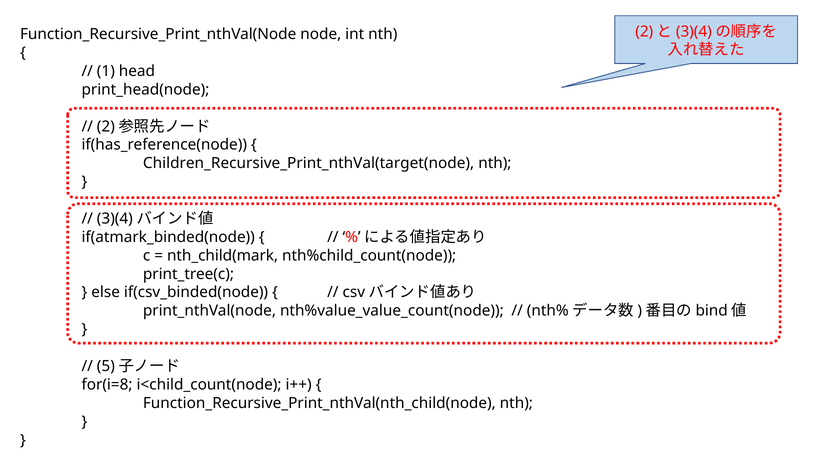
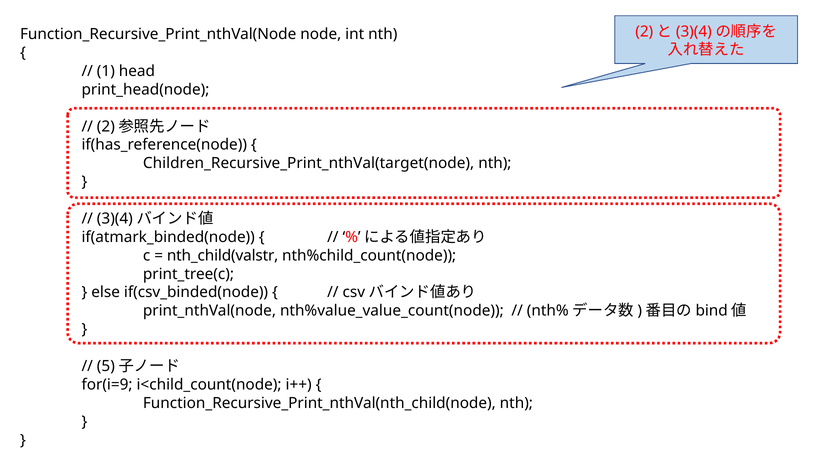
nth_child(mark: nth_child(mark -> nth_child(valstr (223, 255)
for(i=8: for(i=8 -> for(i=9 (107, 384)
